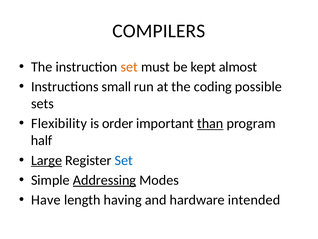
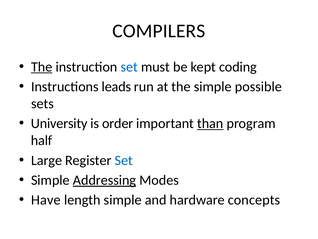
The underline: none -> present (42, 67)
set colour: orange -> blue (129, 67)
almost: almost -> coding (238, 67)
small: small -> leads (116, 87)
the coding: coding -> simple (213, 87)
Flexibility: Flexibility -> University (59, 123)
Large underline: present -> none (47, 160)
length having: having -> simple (123, 200)
intended: intended -> concepts (254, 200)
